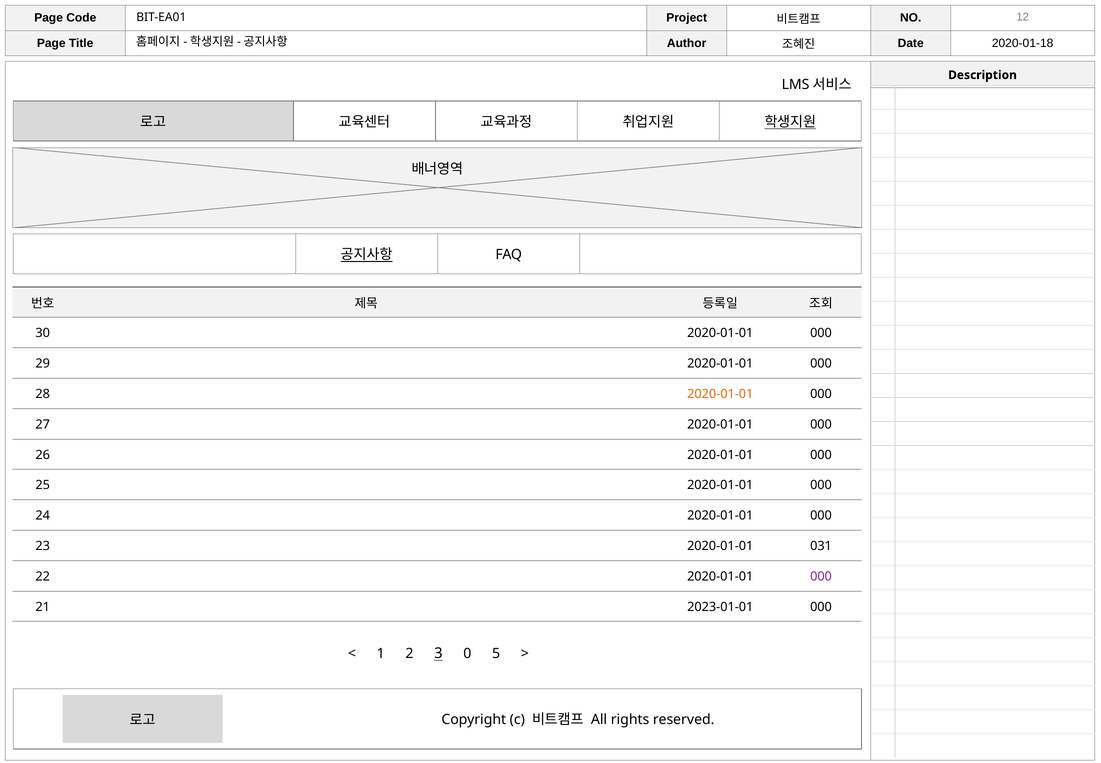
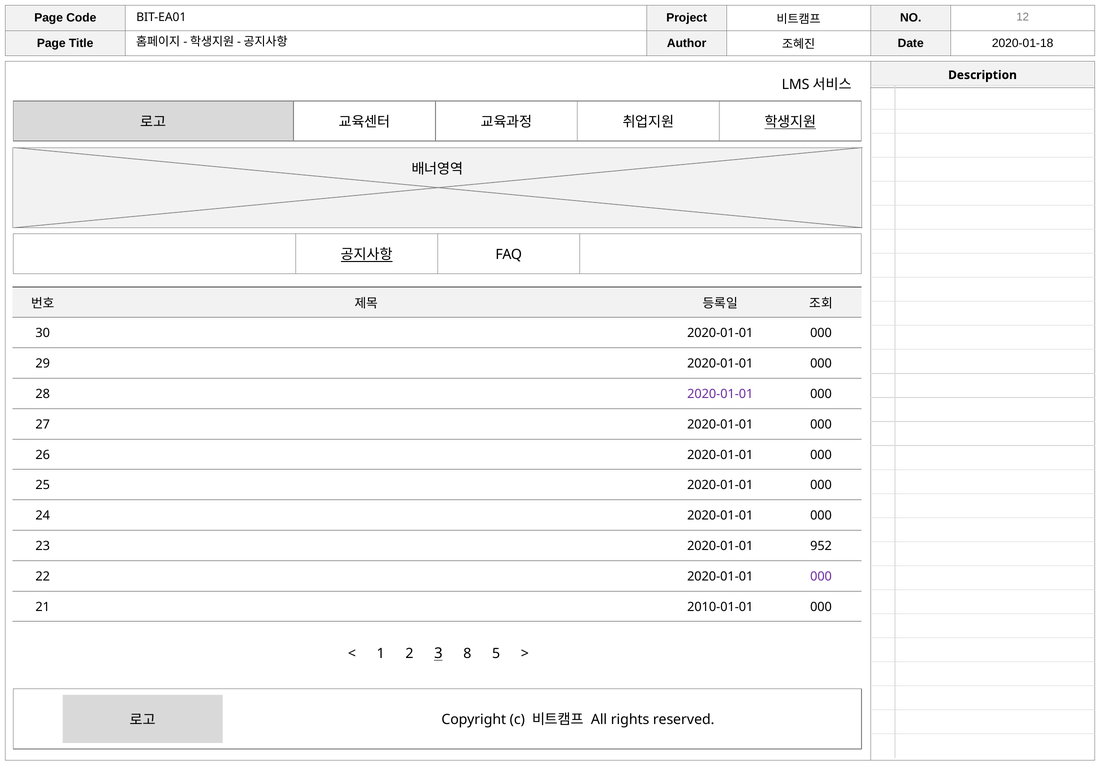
2020-01-01 colour: orange -> purple (720, 394)
031: 031 -> 952 (821, 545)
2023-01-01: 2023-01-01 -> 2010-01-01 (720, 606)
0: 0 -> 8 (467, 653)
